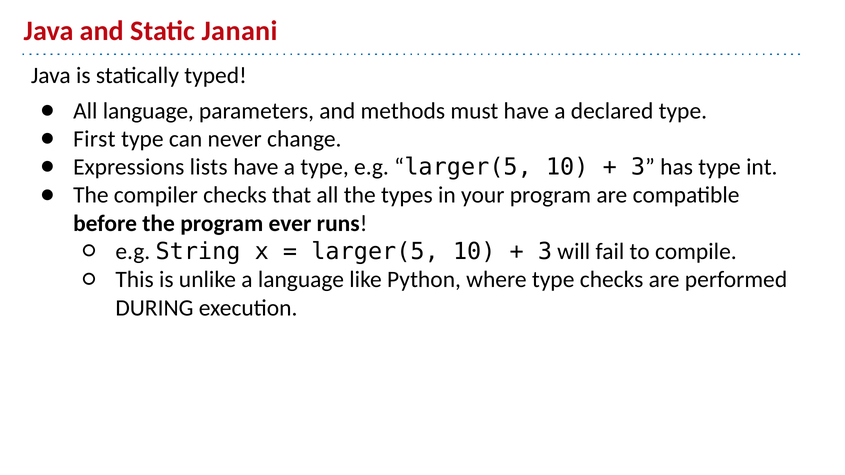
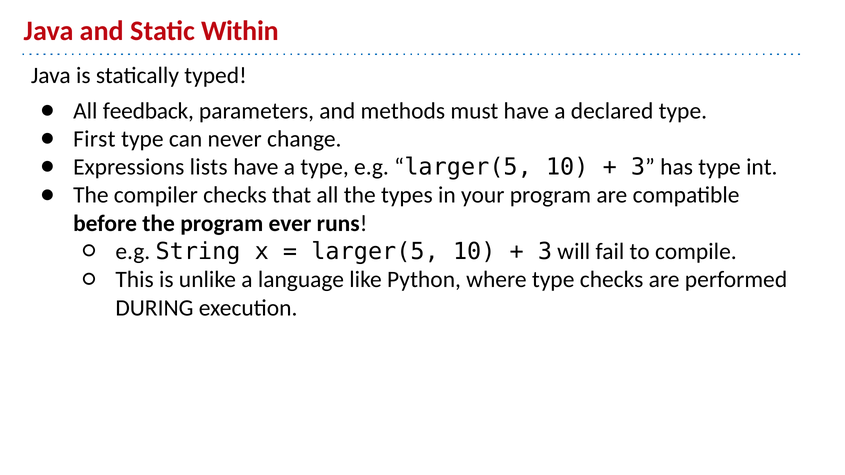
Janani: Janani -> Within (240, 31)
All language: language -> feedback (148, 111)
